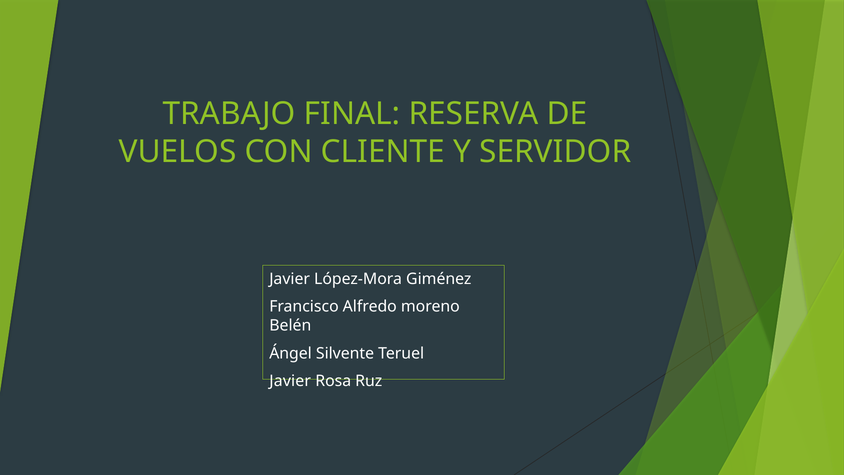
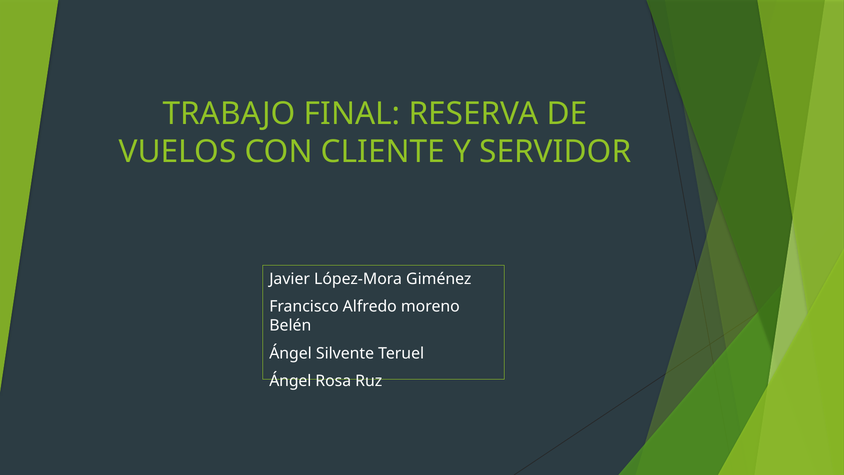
Javier: Javier -> Ángel (290, 381)
